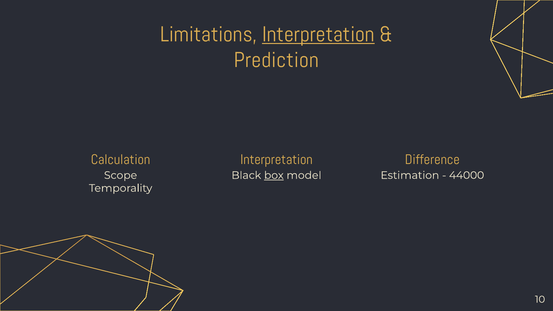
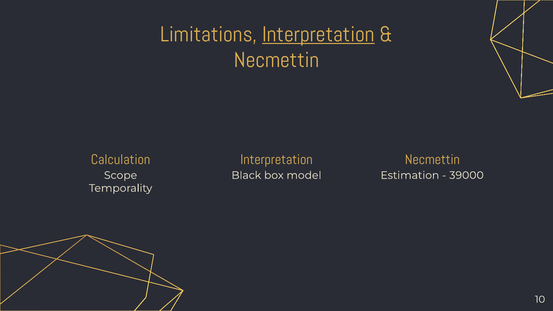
Prediction: Prediction -> Necmettin (277, 60)
Difference: Difference -> Necmettin (432, 160)
box underline: present -> none (274, 175)
44000: 44000 -> 39000 (466, 175)
